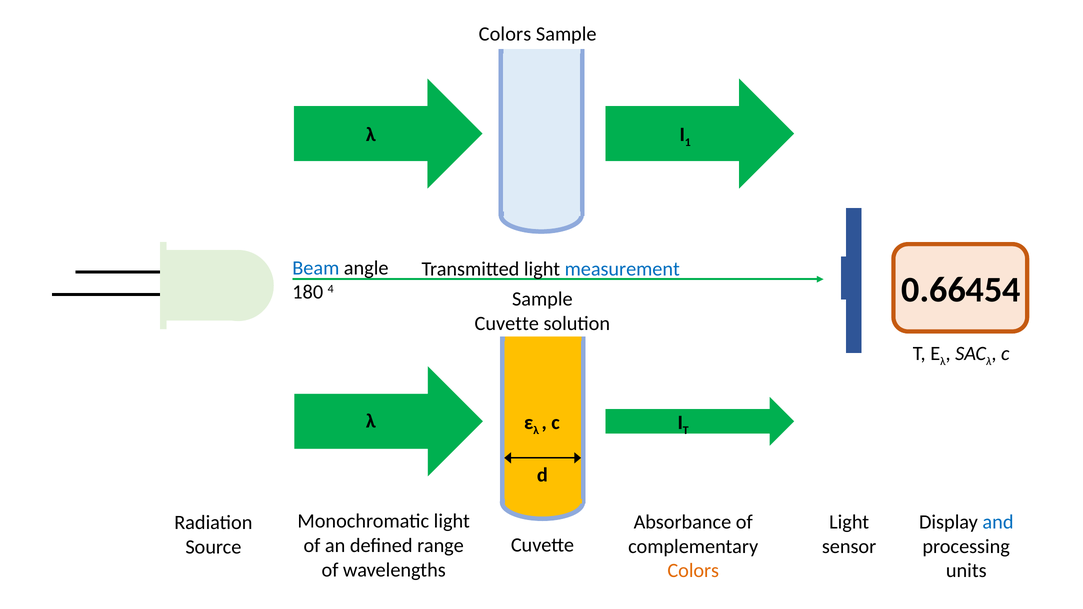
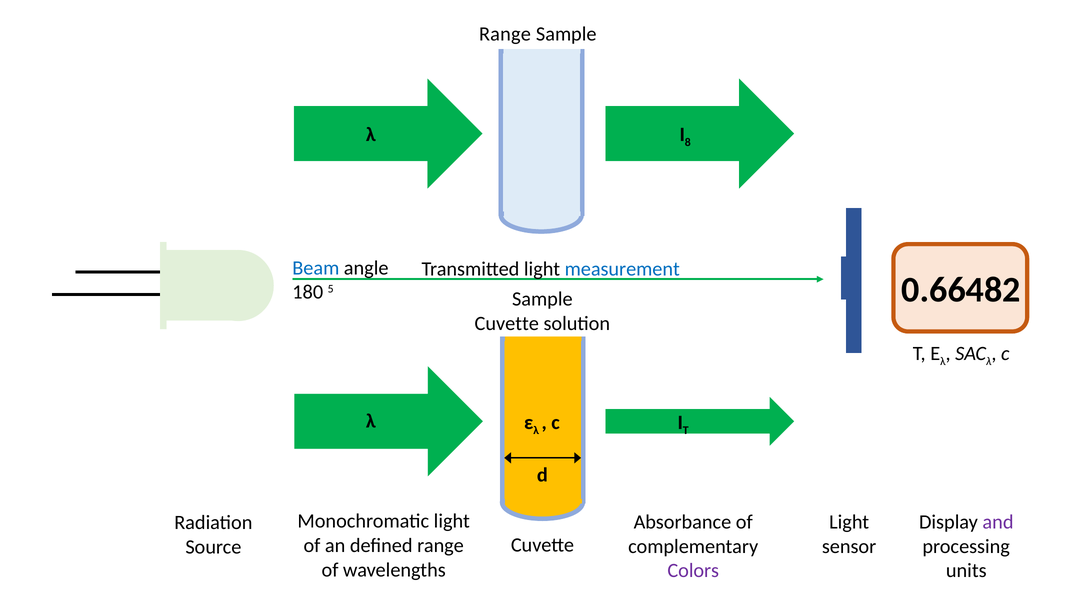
Colors: Colors -> Range (505, 34)
1: 1 -> 8 (688, 143)
0.66454: 0.66454 -> 0.66482 (961, 290)
4: 4 -> 5 (331, 289)
and colour: blue -> purple (998, 522)
Colors colour: orange -> purple (693, 571)
